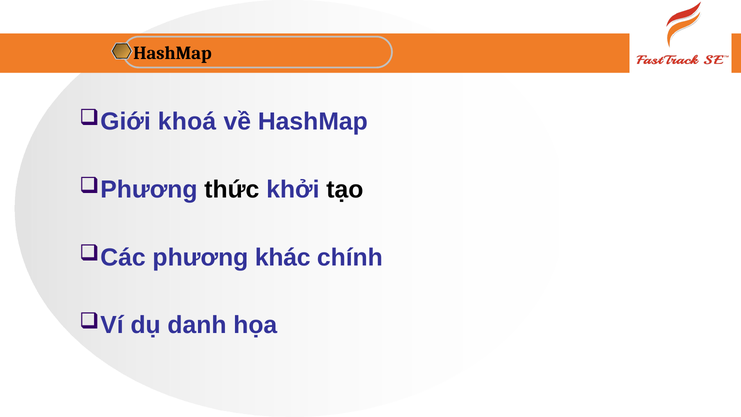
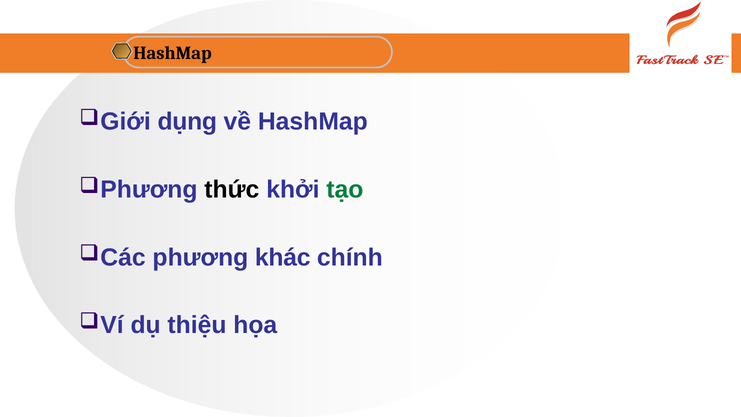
khoá: khoá -> dụng (187, 121)
tạo colour: black -> green (345, 189)
danh: danh -> thiệu (197, 325)
